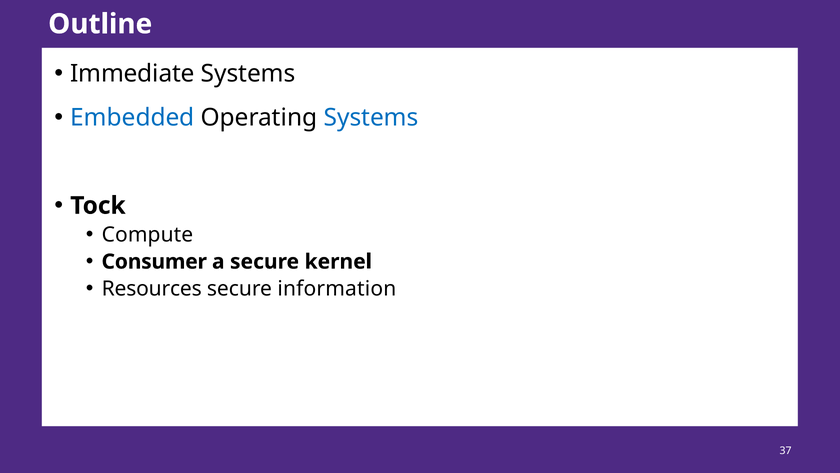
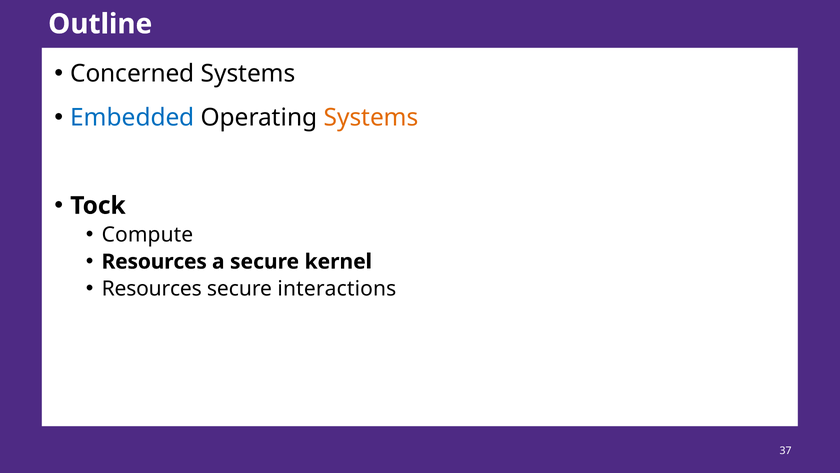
Immediate: Immediate -> Concerned (132, 74)
Systems colour: blue -> orange (371, 117)
Consumer: Consumer -> Resources (154, 261)
information: information -> interactions (337, 288)
